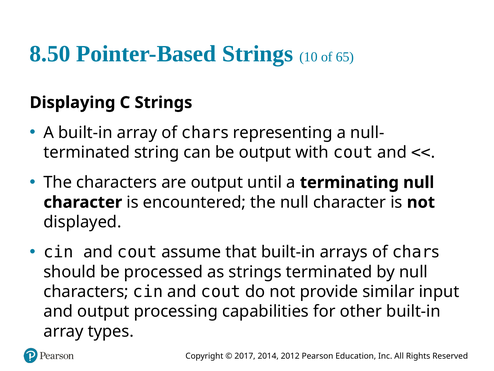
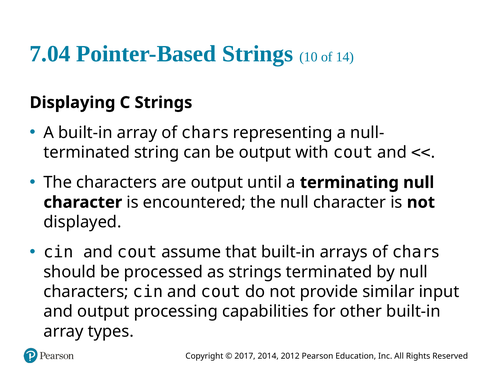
8.50: 8.50 -> 7.04 (50, 54)
65: 65 -> 14 (345, 57)
